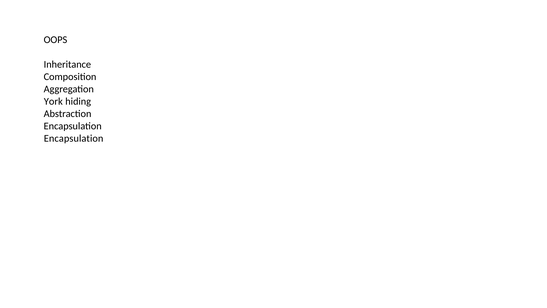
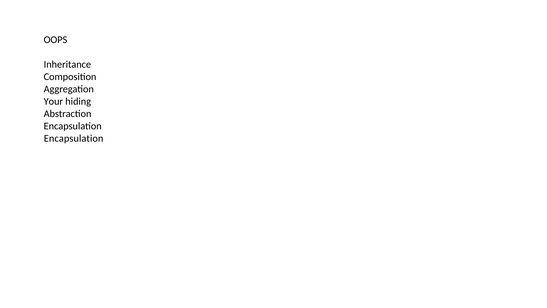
York: York -> Your (53, 101)
